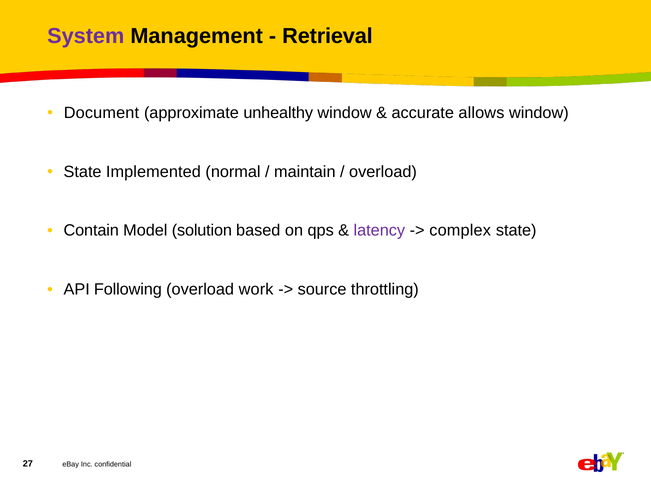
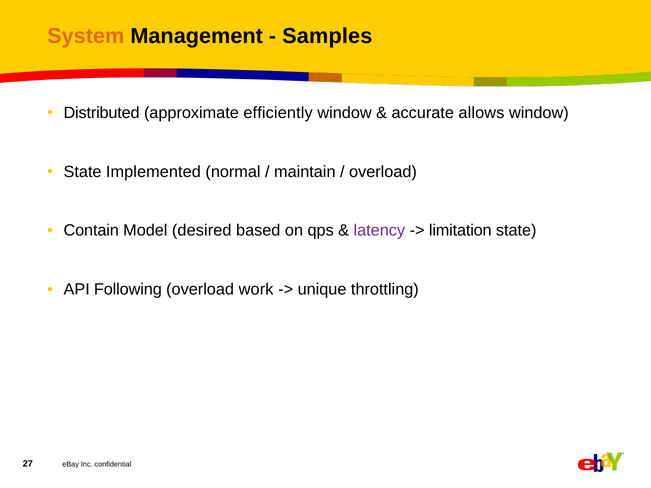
System colour: purple -> orange (86, 36)
Retrieval: Retrieval -> Samples (327, 36)
Document: Document -> Distributed (102, 113)
unhealthy: unhealthy -> efficiently (278, 113)
solution: solution -> desired (202, 231)
complex: complex -> limitation (460, 231)
source: source -> unique (322, 290)
